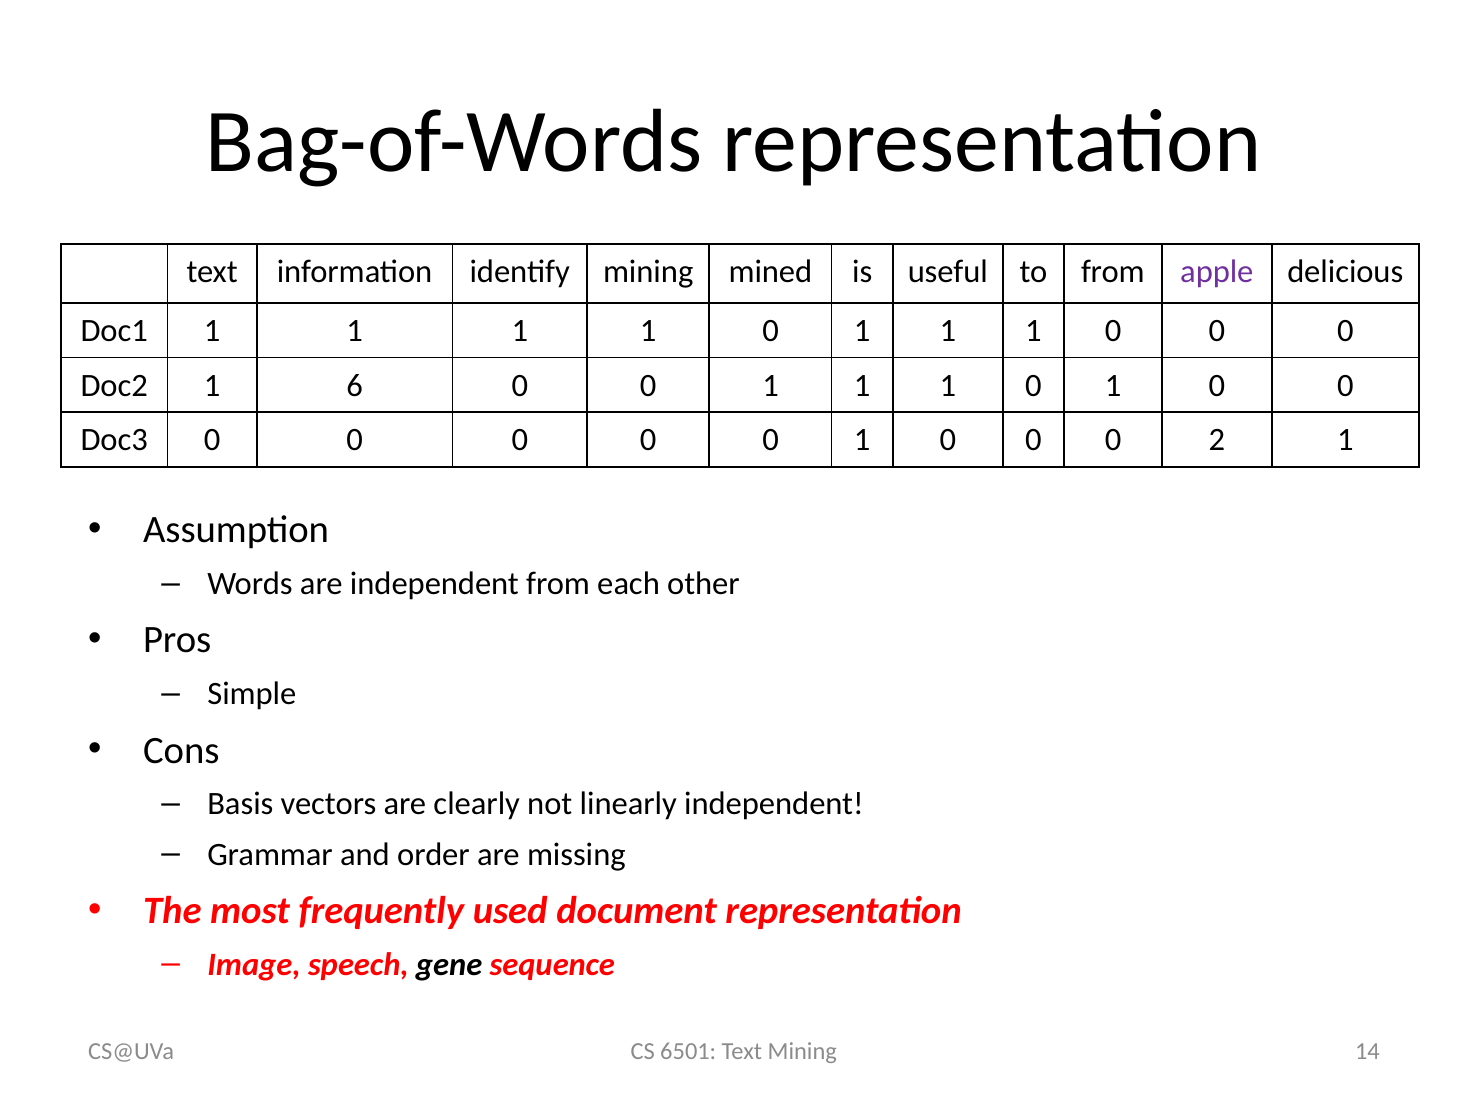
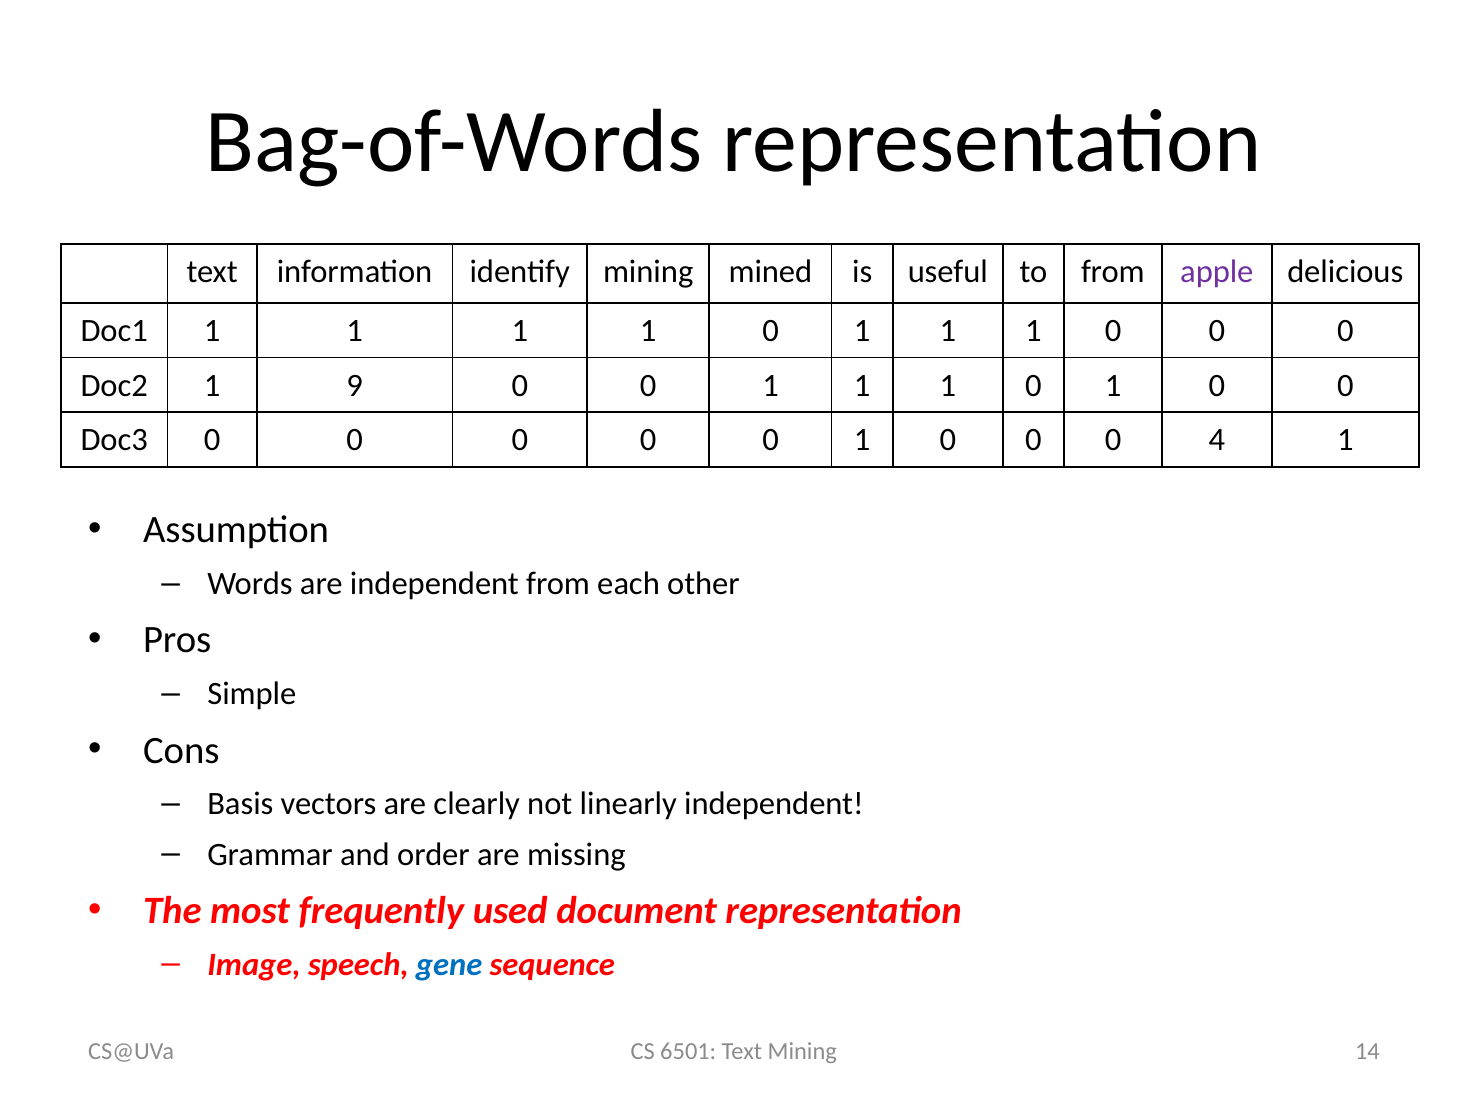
6: 6 -> 9 (355, 385)
2: 2 -> 4 (1217, 440)
gene colour: black -> blue (449, 965)
